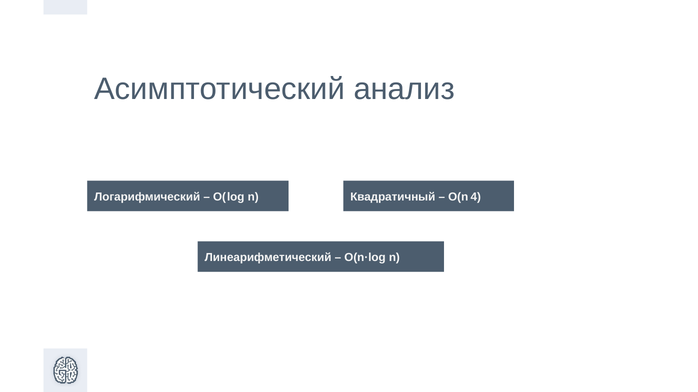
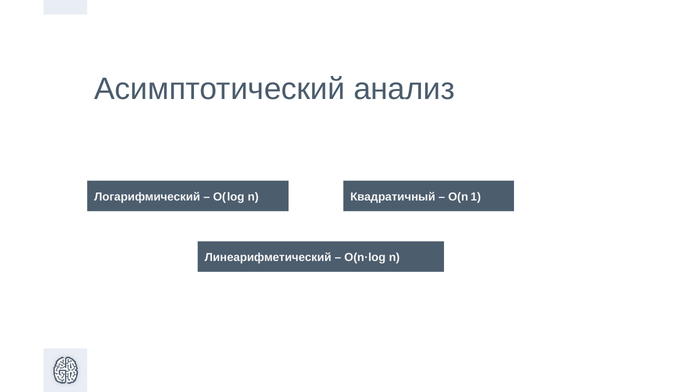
4: 4 -> 1 (476, 197)
